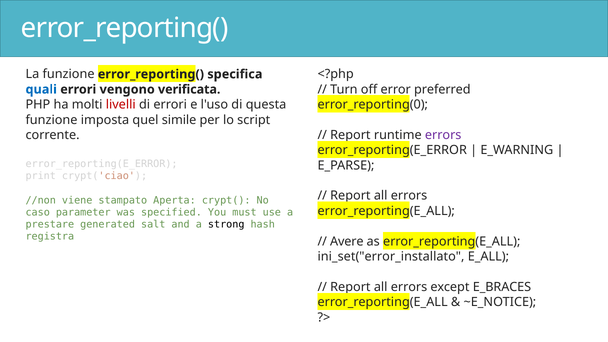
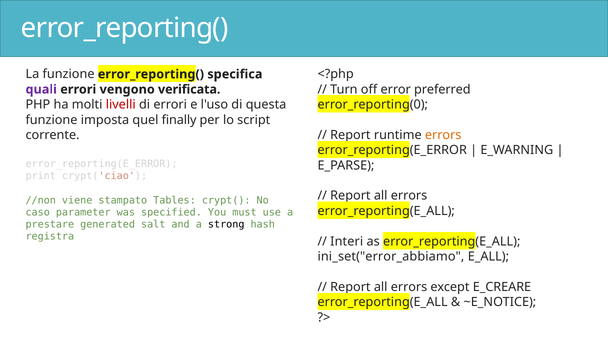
quali colour: blue -> purple (41, 89)
simile: simile -> finally (179, 120)
errors colour: purple -> orange (443, 135)
Aperta: Aperta -> Tables (175, 200)
Avere: Avere -> Interi (347, 241)
ini_set("error_installato: ini_set("error_installato -> ini_set("error_abbiamo (391, 257)
E_BRACES: E_BRACES -> E_CREARE (502, 287)
